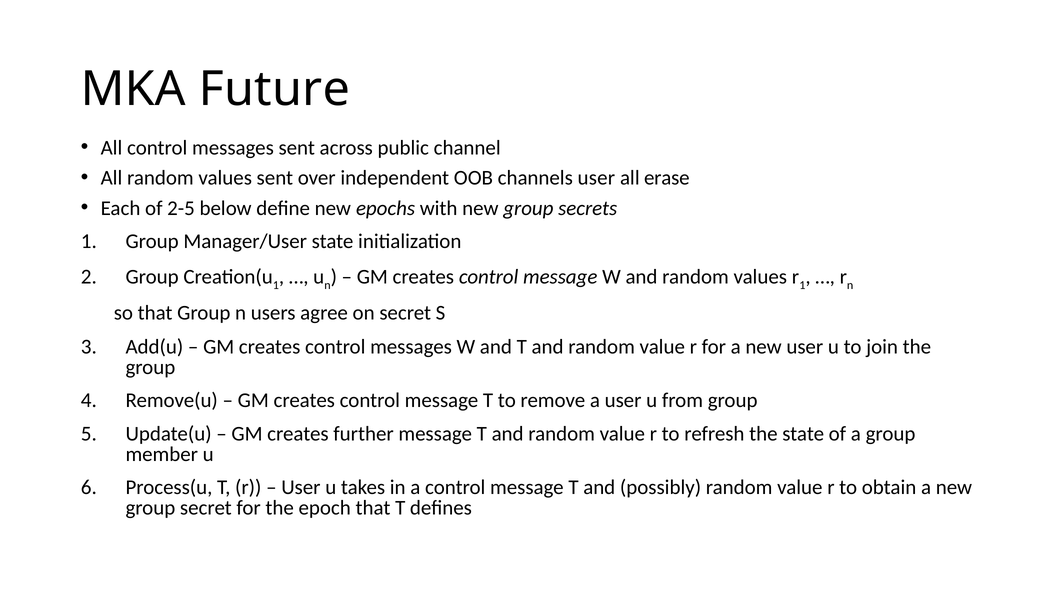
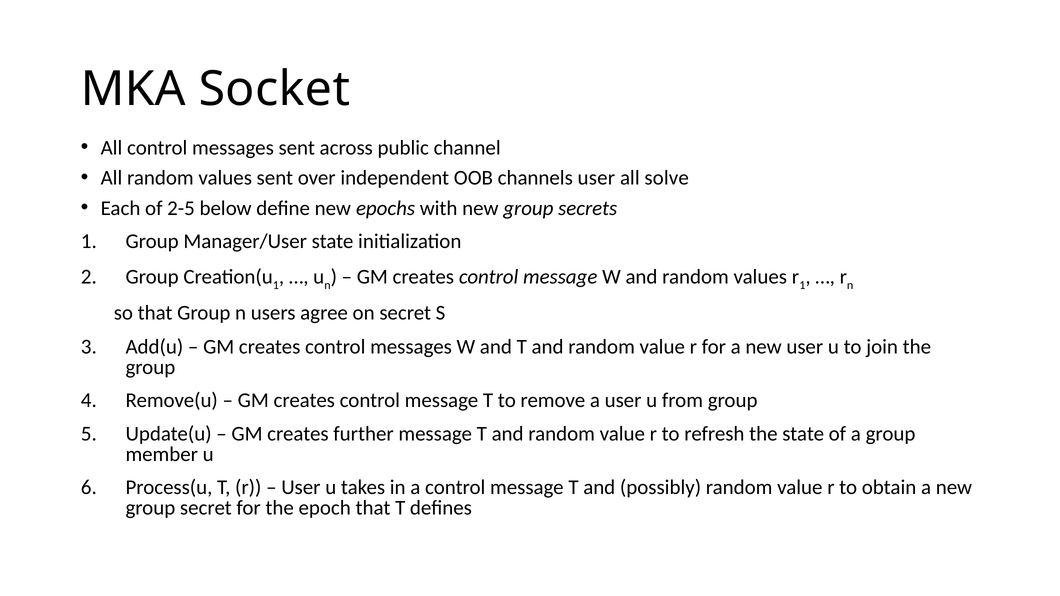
Future: Future -> Socket (274, 89)
erase: erase -> solve (667, 178)
